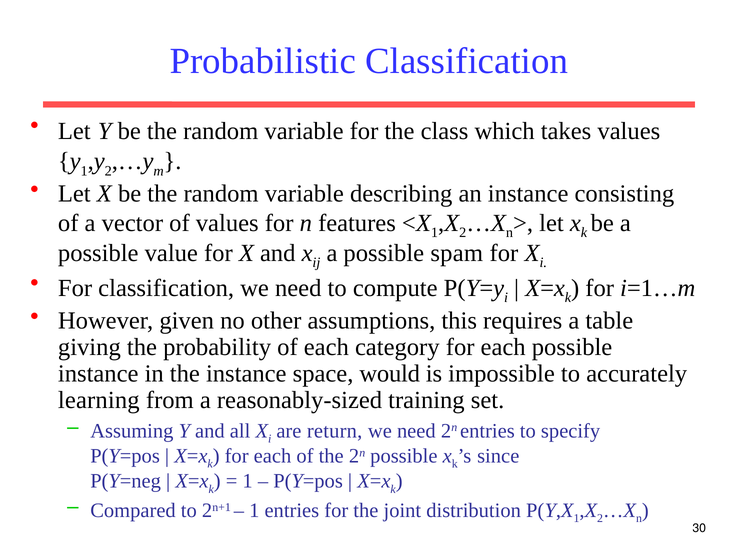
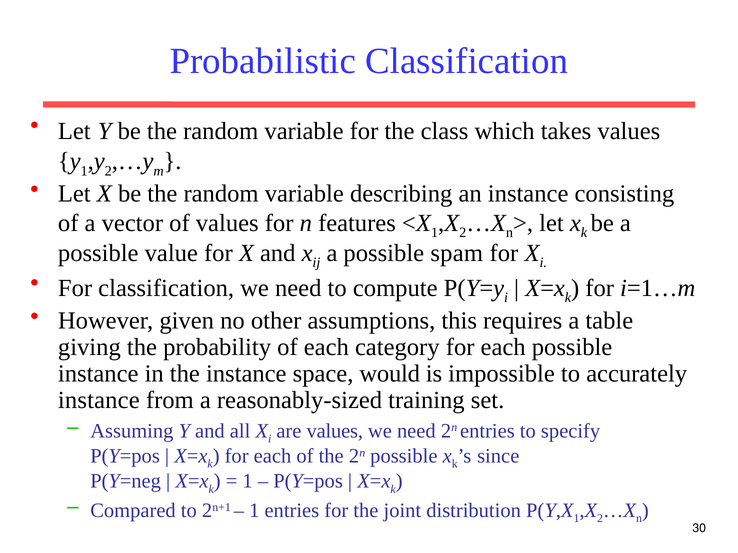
learning: learning -> instance (99, 400)
are return: return -> values (335, 431)
